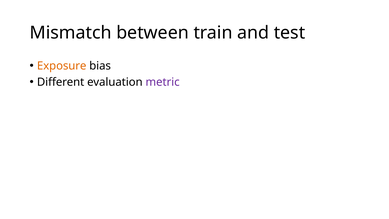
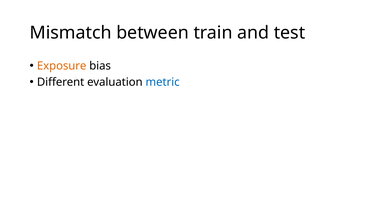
metric colour: purple -> blue (163, 82)
